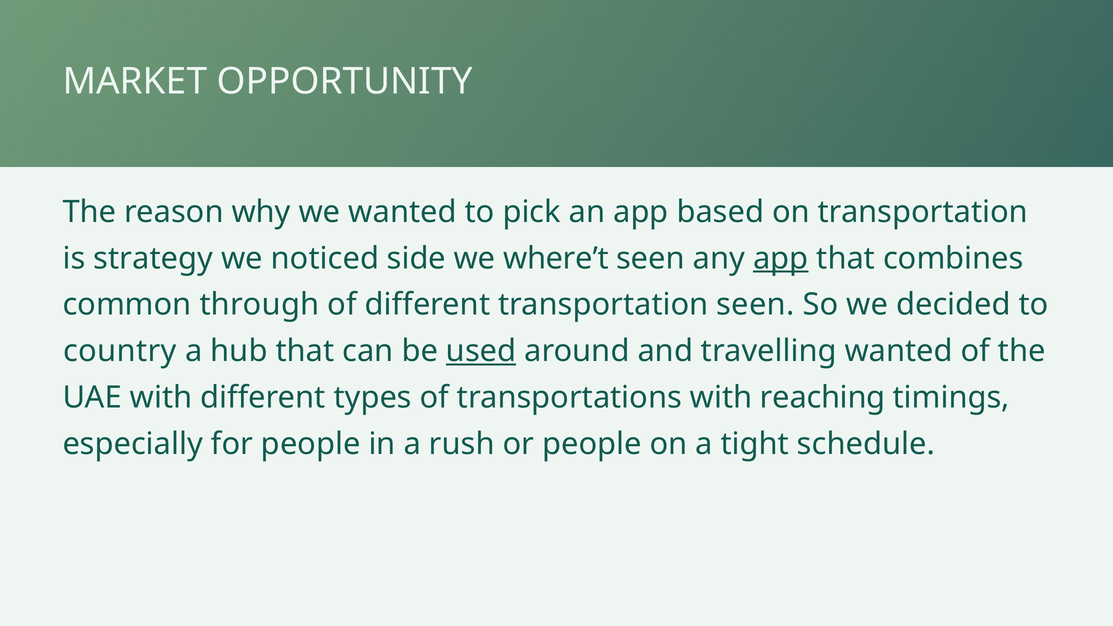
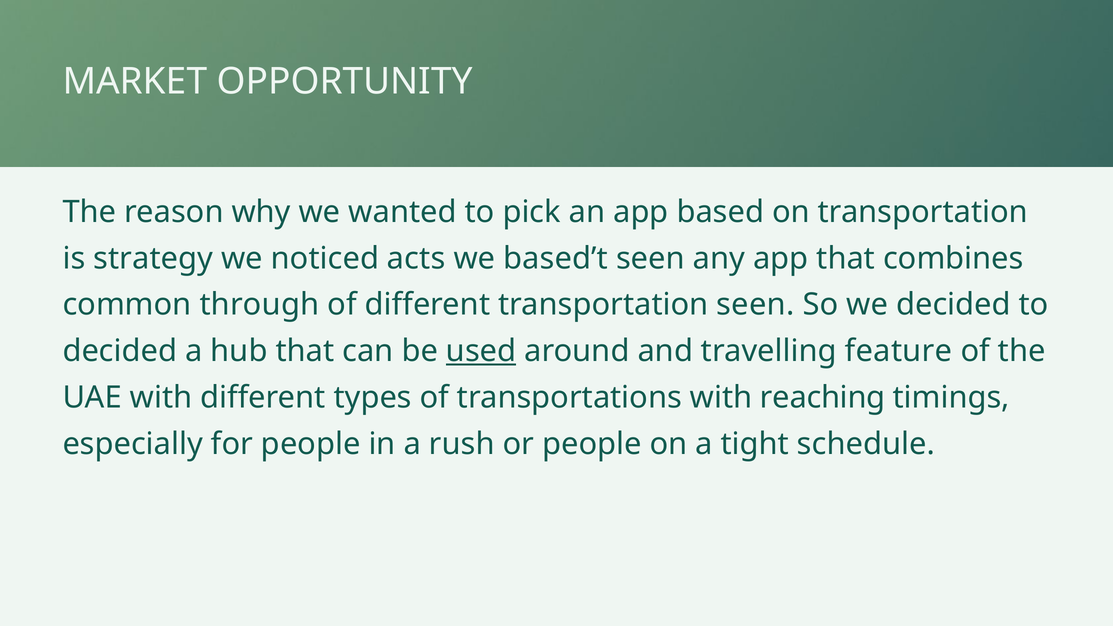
side: side -> acts (416, 258)
where’t: where’t -> based’t (556, 258)
app underline: present -> none (781, 258)
country: country -> decided (120, 351)
travelling wanted: wanted -> feature (899, 351)
